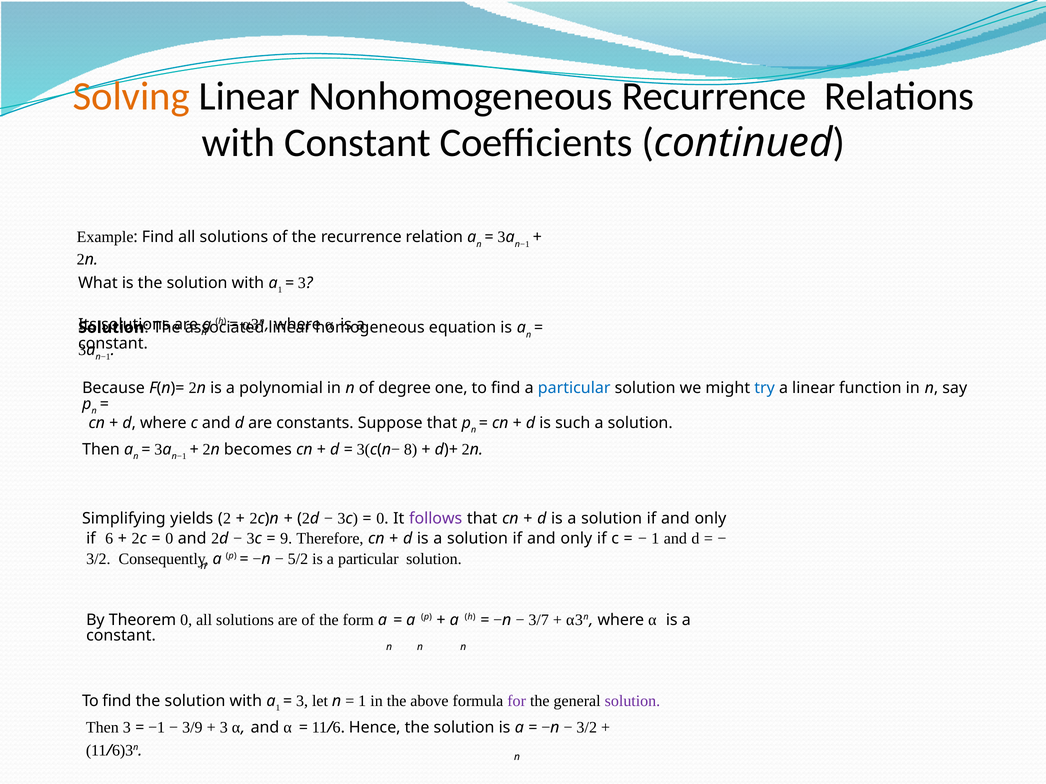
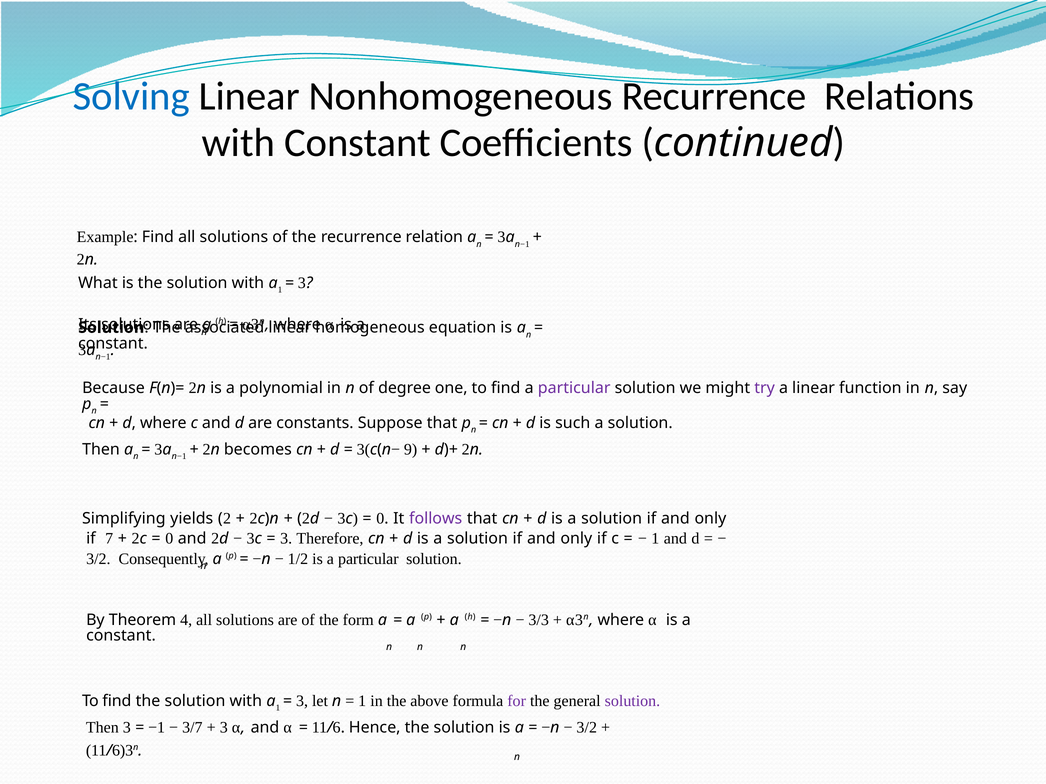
Solving colour: orange -> blue (131, 96)
particular colour: blue -> purple (574, 388)
try colour: blue -> purple (765, 388)
8: 8 -> 9 (411, 450)
6: 6 -> 7 (109, 539)
9: 9 -> 3 (286, 539)
5/2: 5/2 -> 1/2 (298, 559)
Theorem 0: 0 -> 4 (186, 620)
3/7: 3/7 -> 3/3 (539, 620)
3/9: 3/9 -> 3/7 (192, 728)
